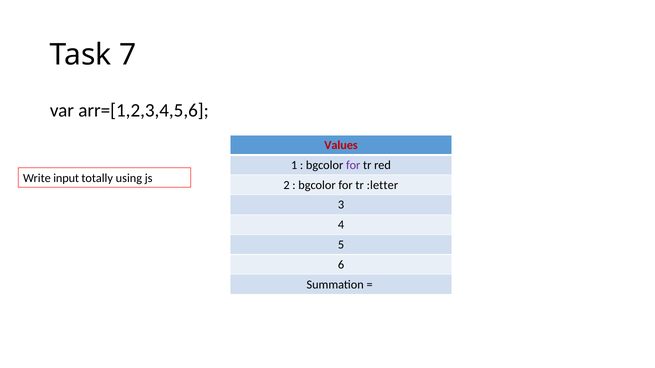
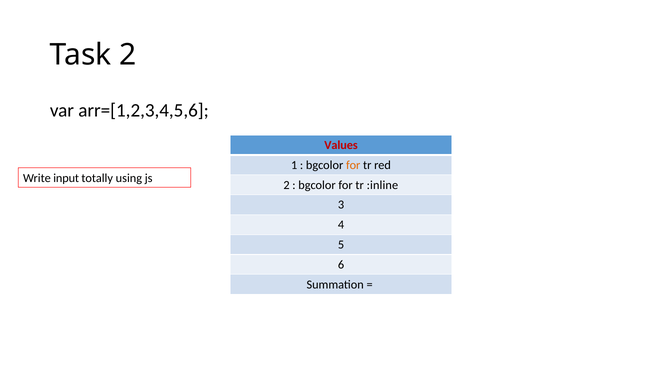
Task 7: 7 -> 2 (128, 55)
for colour: purple -> orange (353, 165)
:letter: :letter -> :inline (382, 185)
